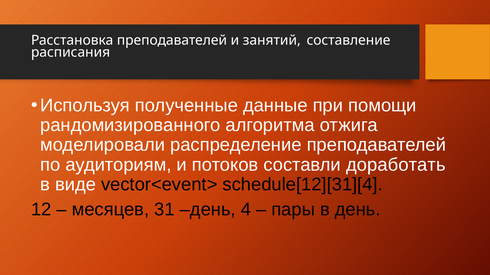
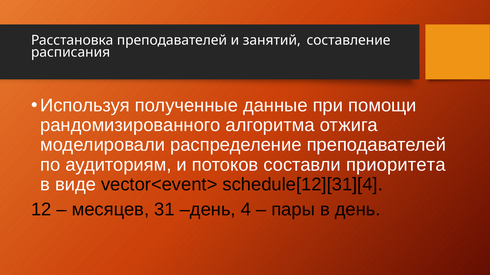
доработать: доработать -> приоритета (396, 165)
